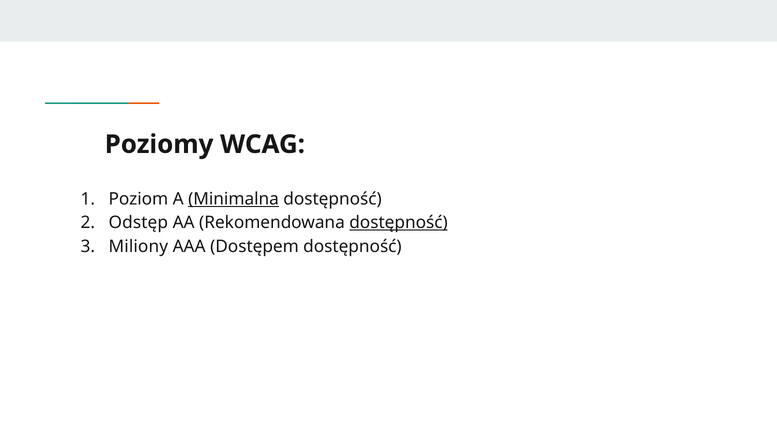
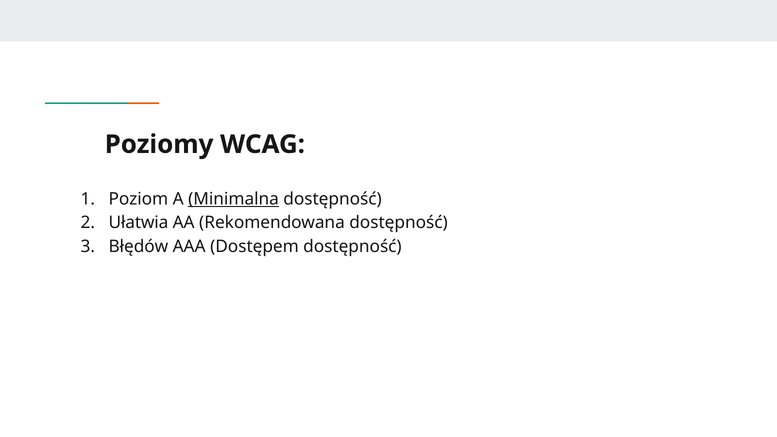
Odstęp: Odstęp -> Ułatwia (138, 223)
dostępność underline: present -> none (399, 223)
Miliony: Miliony -> Błędów (138, 247)
